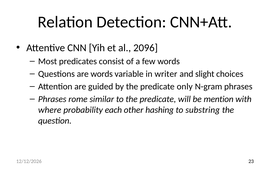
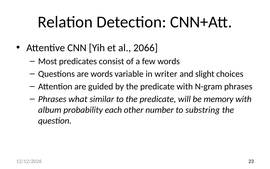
2096: 2096 -> 2066 (146, 48)
predicate only: only -> with (185, 86)
rome: rome -> what (78, 99)
mention: mention -> memory (219, 99)
where: where -> album (50, 110)
hashing: hashing -> number (160, 110)
